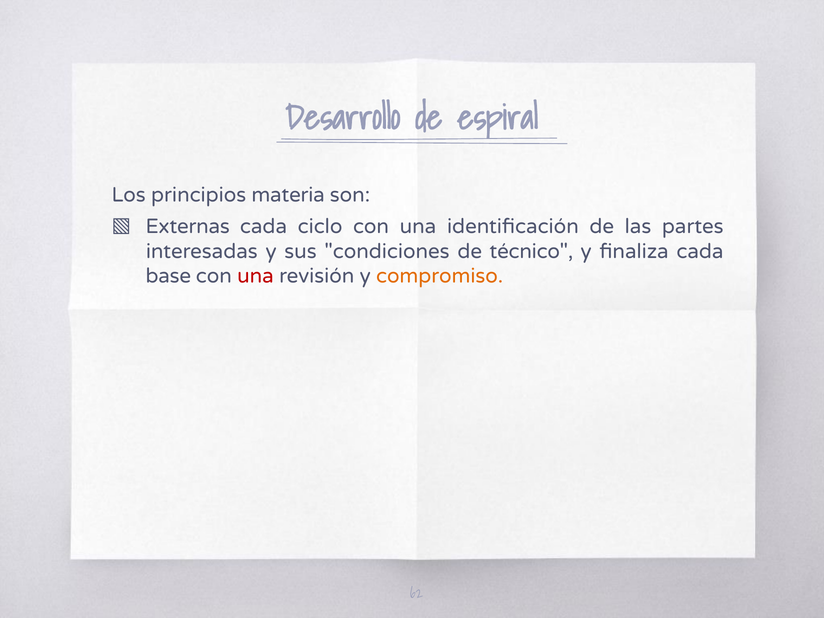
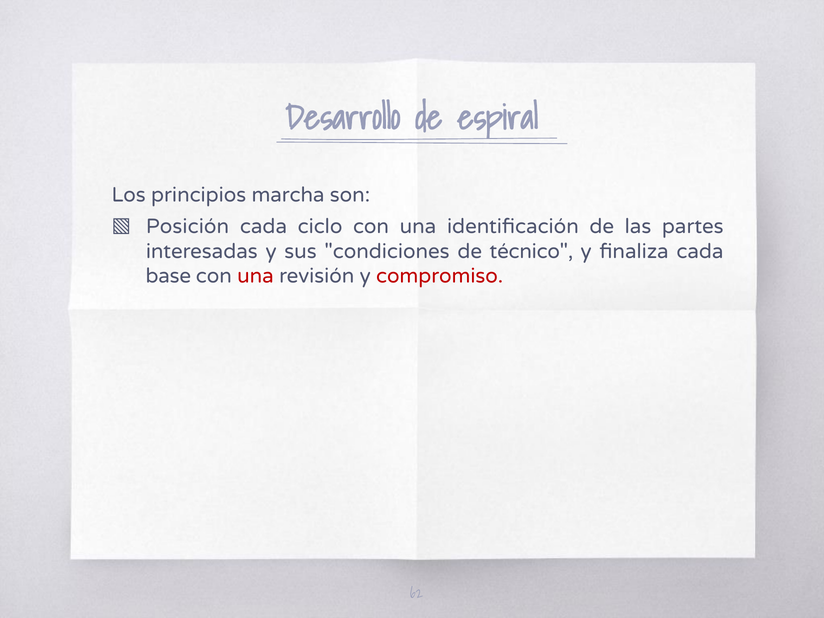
materia: materia -> marcha (288, 195)
Externas: Externas -> Posición (188, 227)
compromiso colour: orange -> red (440, 276)
